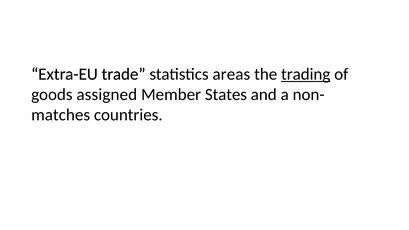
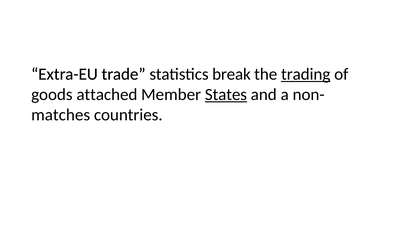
areas: areas -> break (231, 74)
assigned: assigned -> attached (107, 95)
States underline: none -> present (226, 95)
